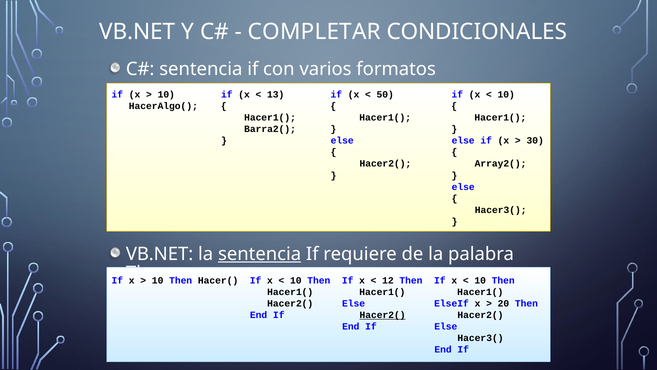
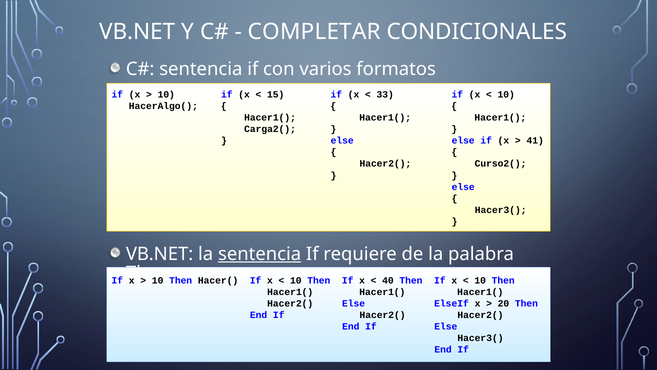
13: 13 -> 15 (276, 95)
50: 50 -> 33 (385, 95)
Barra2(: Barra2( -> Carga2( (270, 129)
30: 30 -> 41 (535, 141)
Array2(: Array2( -> Curso2( (501, 164)
12: 12 -> 40 (388, 280)
Hacer2( underline: present -> none (383, 315)
